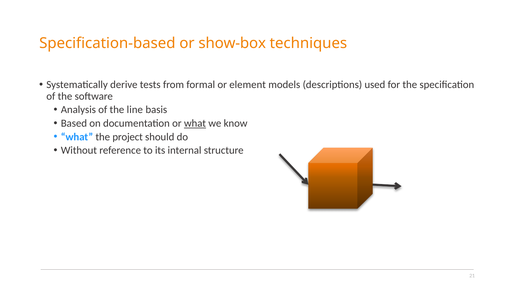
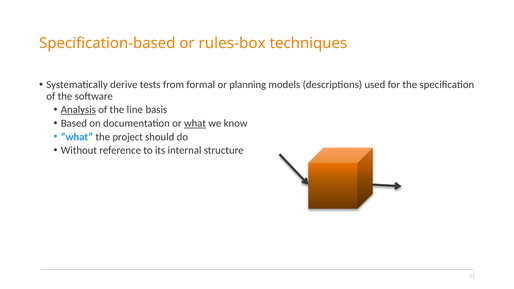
show-box: show-box -> rules-box (232, 43)
element: element -> planning (248, 85)
Analysis underline: none -> present (78, 110)
